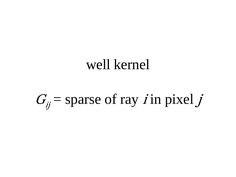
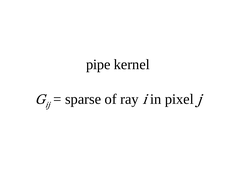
well: well -> pipe (98, 64)
